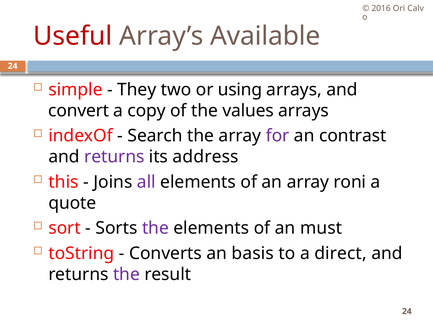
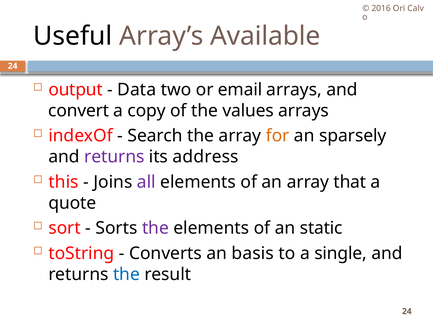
Useful colour: red -> black (73, 36)
simple: simple -> output (76, 90)
They: They -> Data (137, 90)
using: using -> email (240, 90)
for colour: purple -> orange (278, 136)
contrast: contrast -> sparsely (353, 136)
roni: roni -> that (350, 182)
must: must -> static (321, 228)
direct: direct -> single (341, 253)
the colour: purple -> blue (126, 274)
